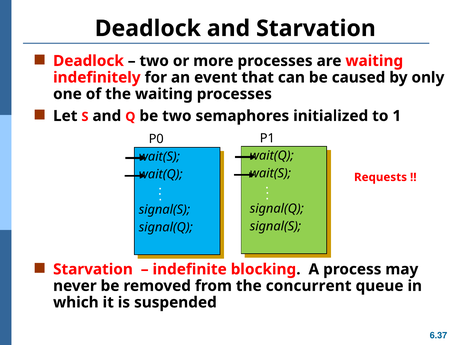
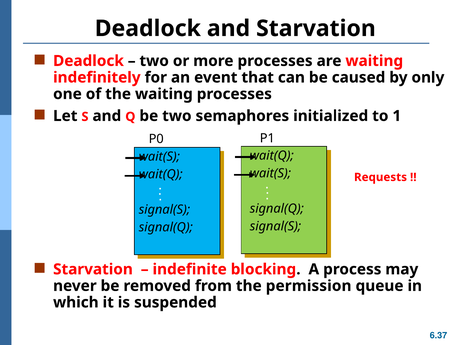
concurrent: concurrent -> permission (309, 286)
